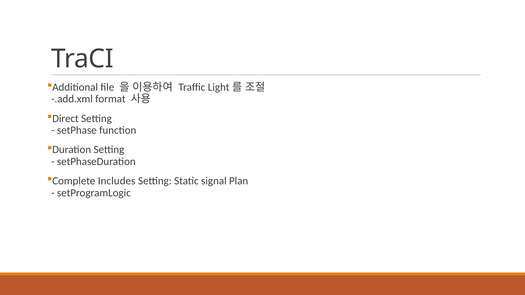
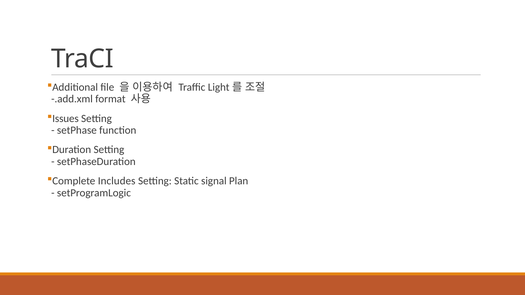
Direct: Direct -> Issues (66, 119)
